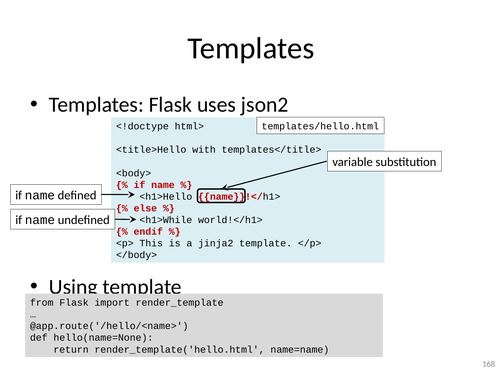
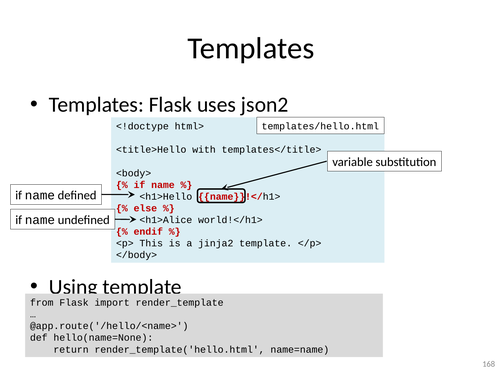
<h1>While: <h1>While -> <h1>Alice (166, 220)
